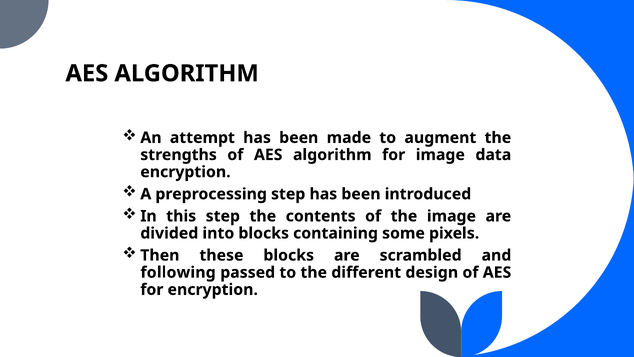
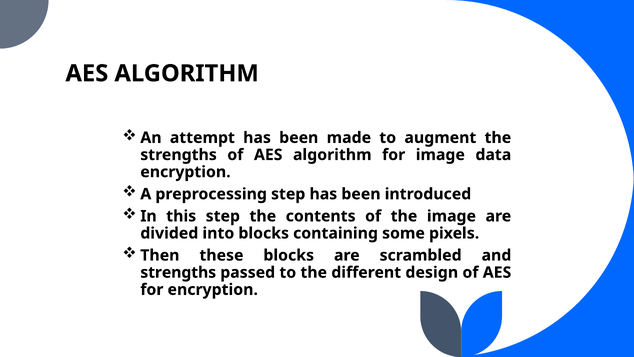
following: following -> strengths (178, 272)
